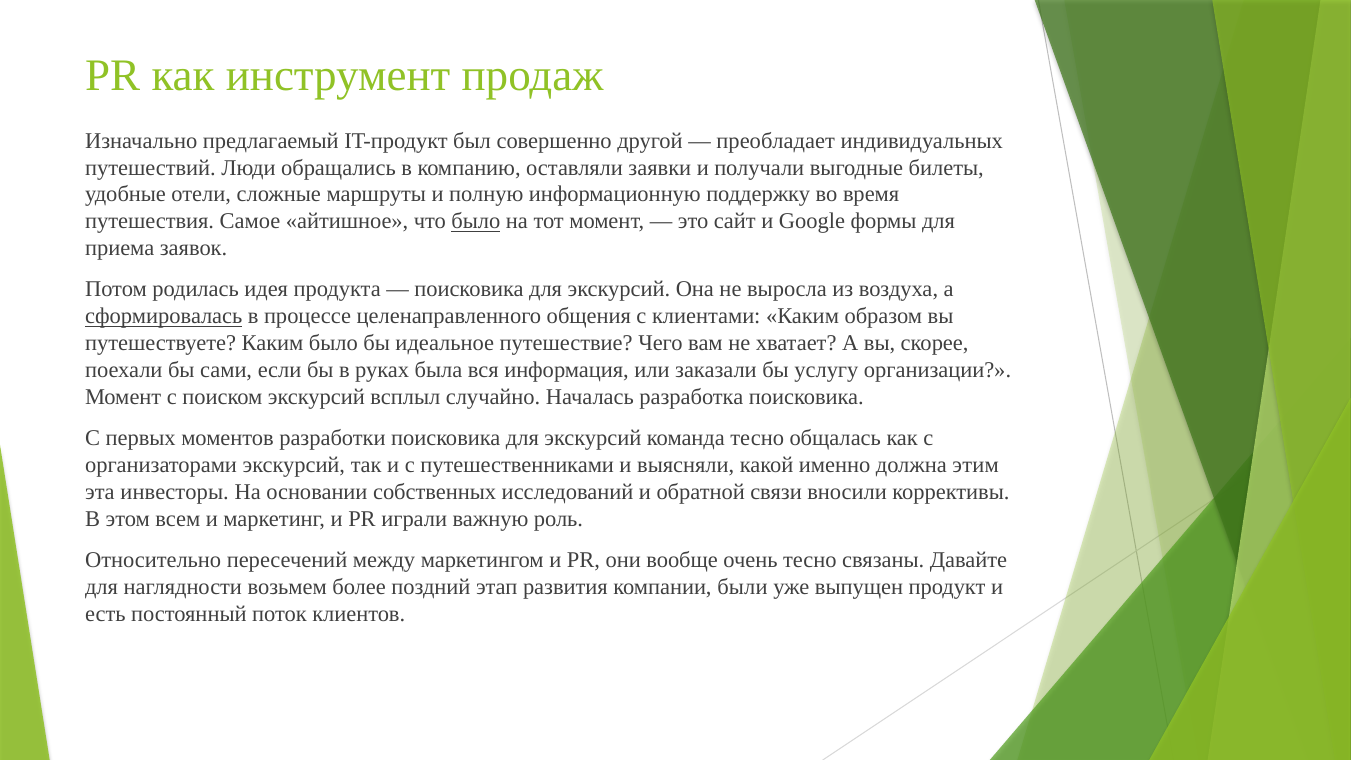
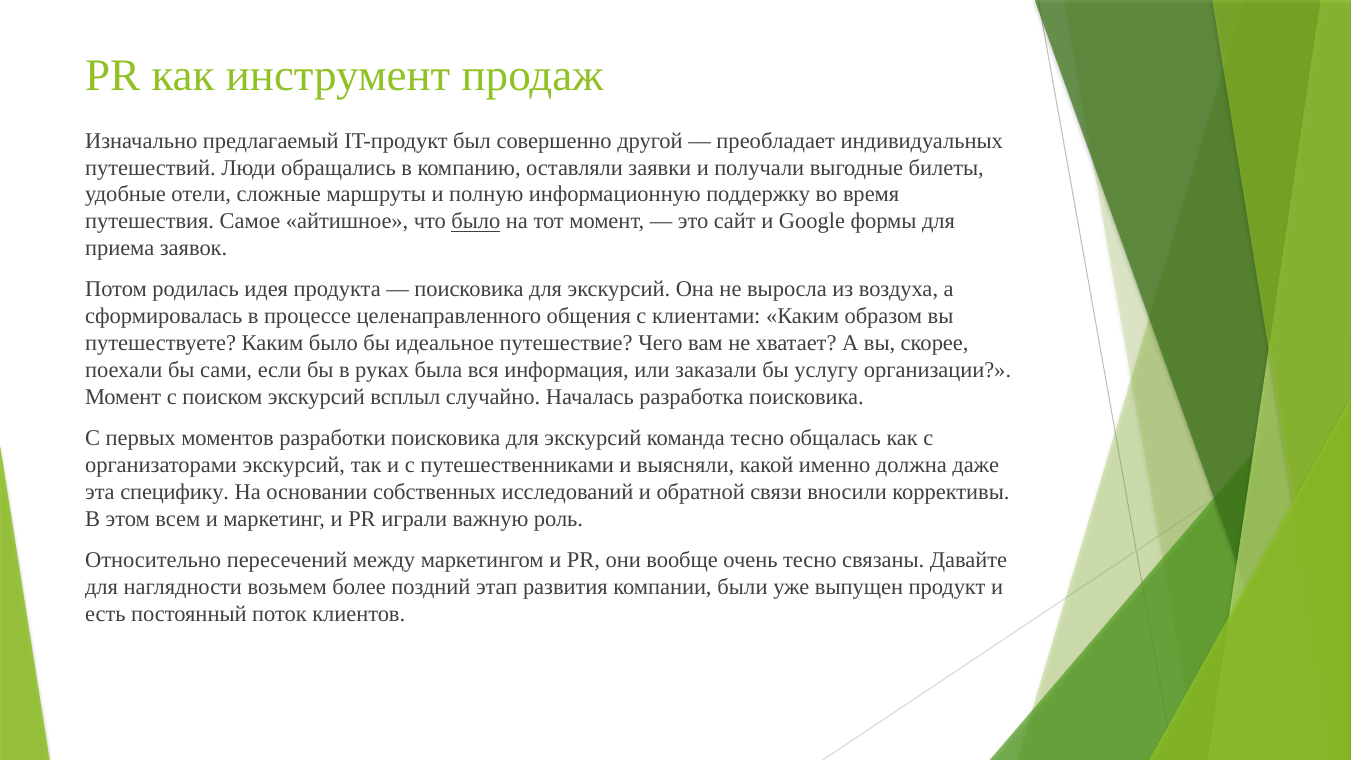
сформировалась underline: present -> none (164, 316)
этим: этим -> даже (976, 465)
инвесторы: инвесторы -> специфику (175, 492)
